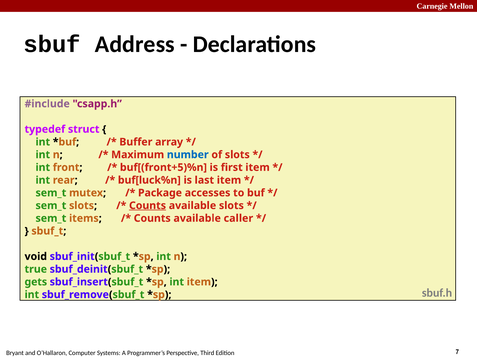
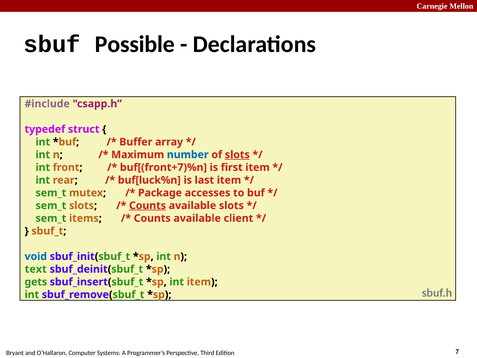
Address: Address -> Possible (135, 44)
slots underline: none -> present (237, 155)
buf[(front+5)%n: buf[(front+5)%n -> buf[(front+7)%n (163, 167)
caller: caller -> client (238, 218)
void colour: black -> blue (36, 256)
true: true -> text (36, 269)
